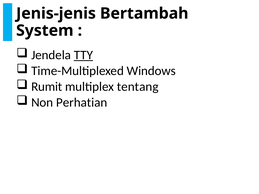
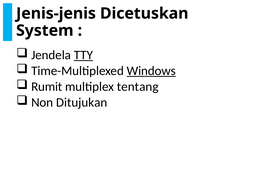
Bertambah: Bertambah -> Dicetuskan (144, 13)
Windows underline: none -> present (151, 71)
Perhatian: Perhatian -> Ditujukan (82, 103)
